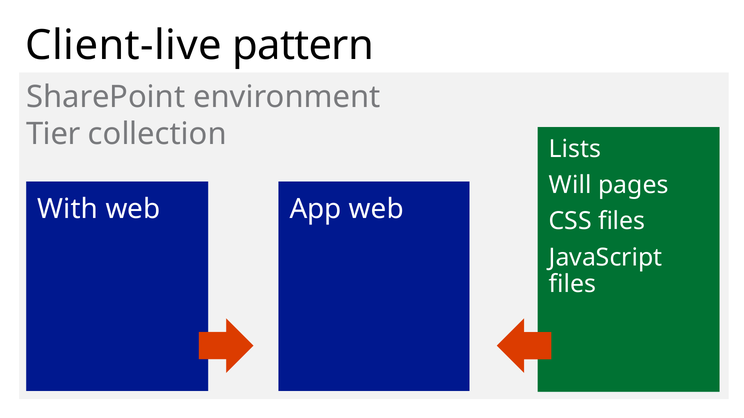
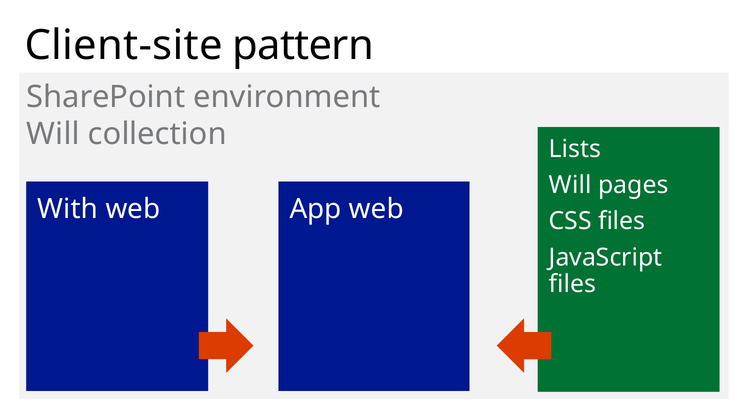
Client-live: Client-live -> Client-site (124, 46)
Tier: Tier -> Will (53, 134)
